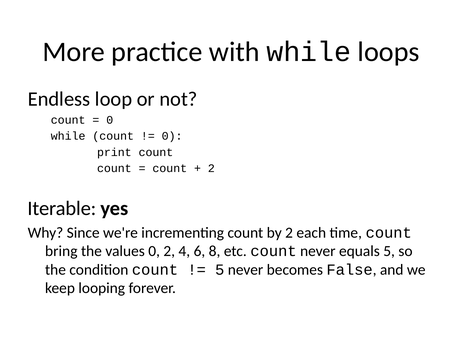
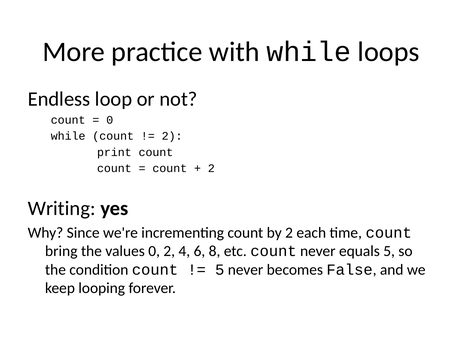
0: 0 -> 2 (172, 136)
Iterable: Iterable -> Writing (62, 209)
